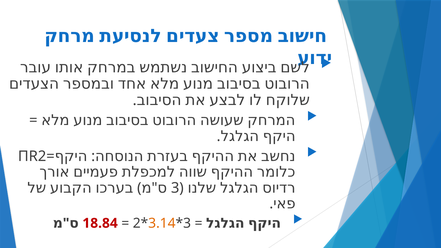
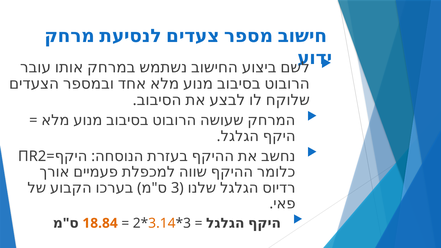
18.84 colour: red -> orange (100, 223)
